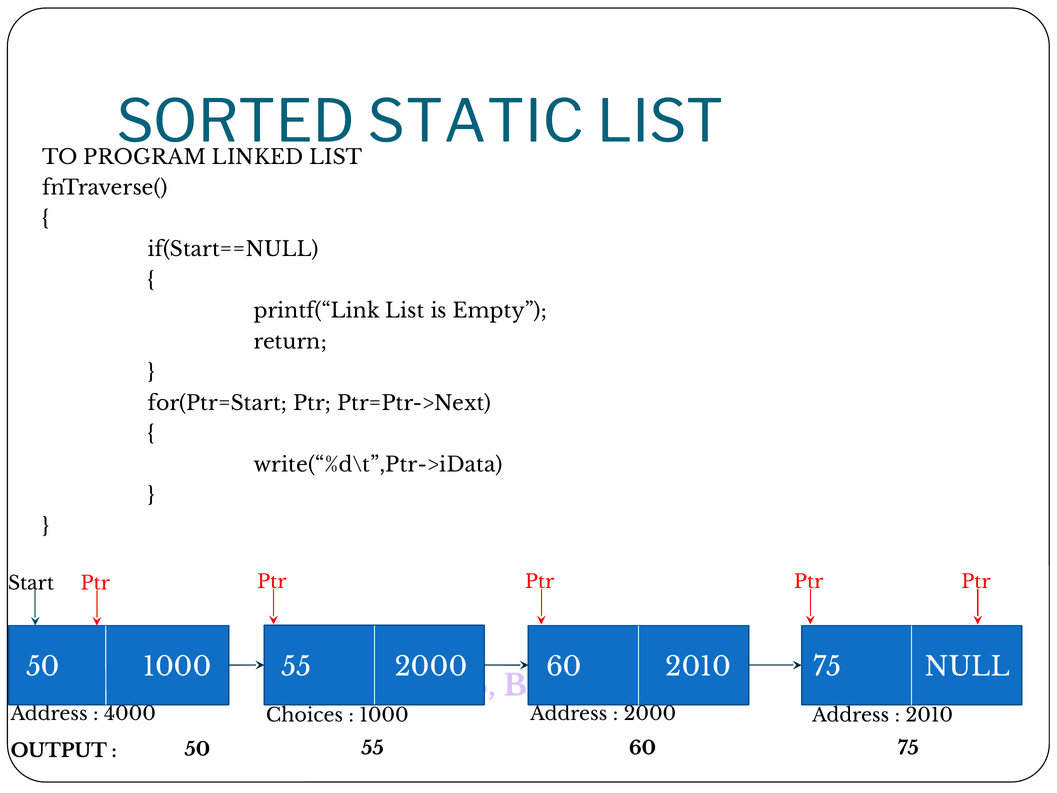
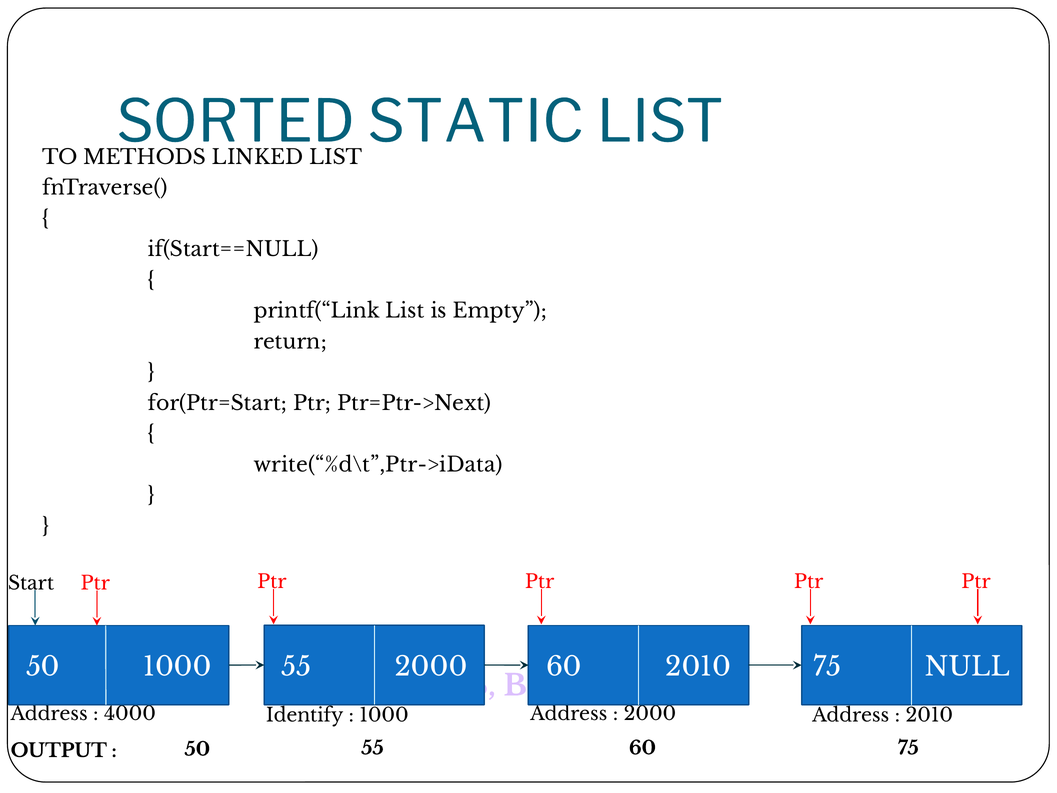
PROGRAM: PROGRAM -> METHODS (145, 157)
Choices: Choices -> Identify (305, 715)
